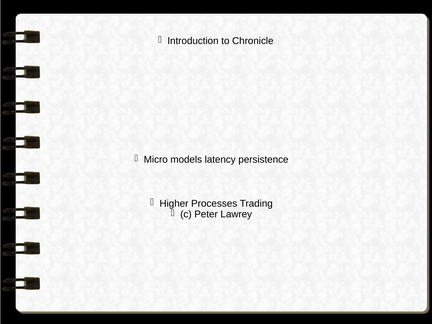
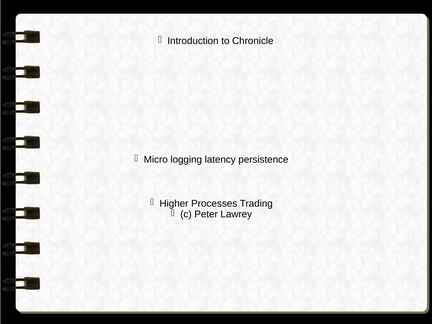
models: models -> logging (186, 160)
